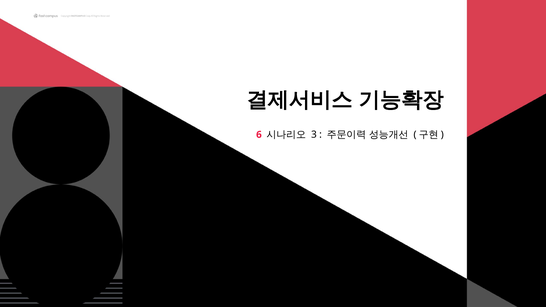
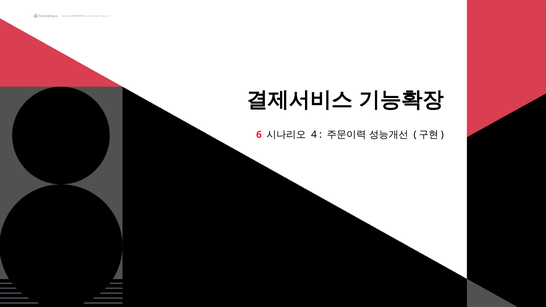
3: 3 -> 4 (314, 135)
